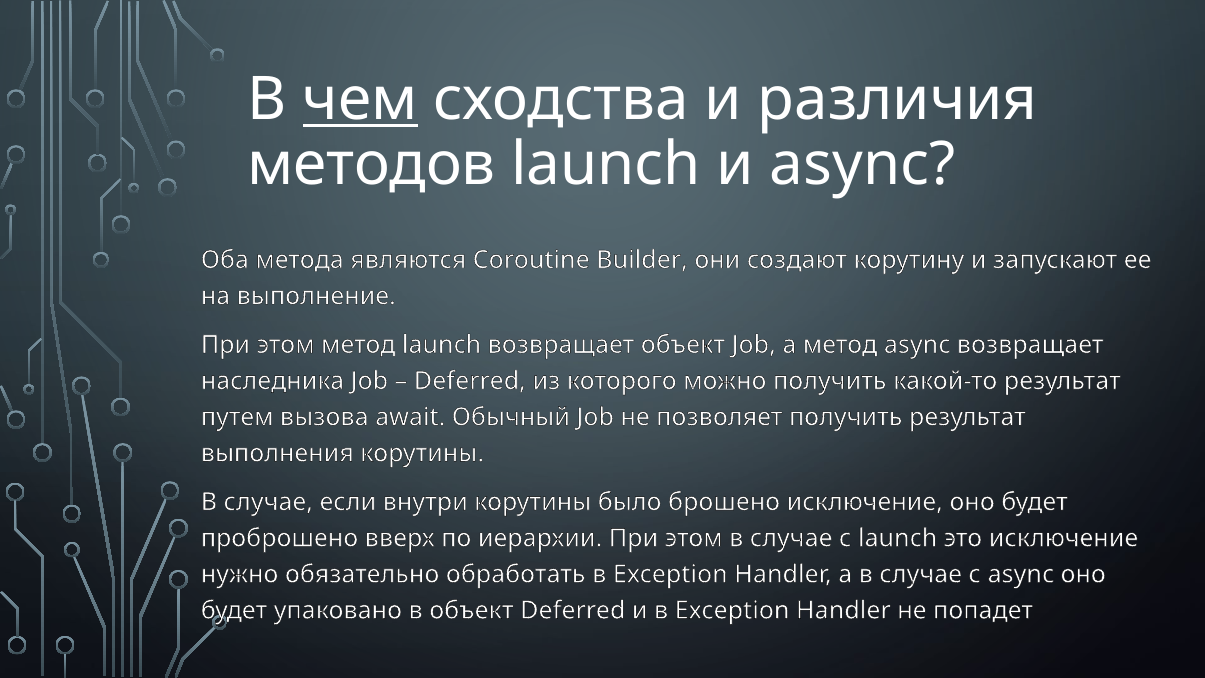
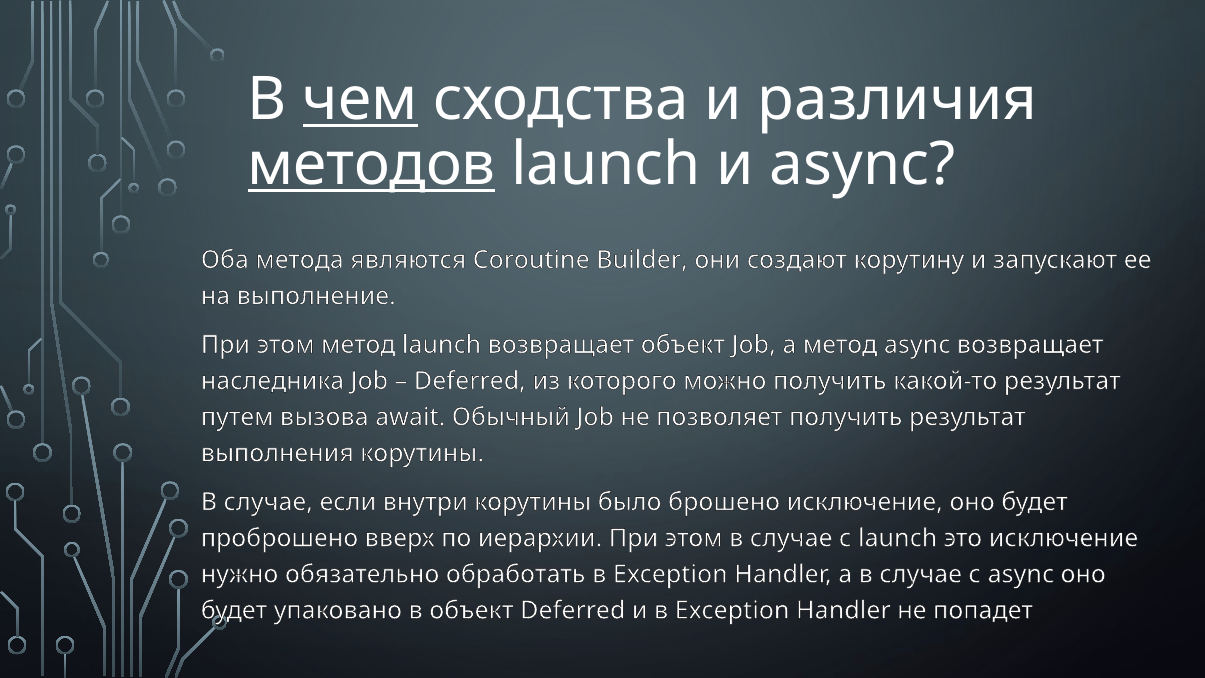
методов underline: none -> present (372, 165)
